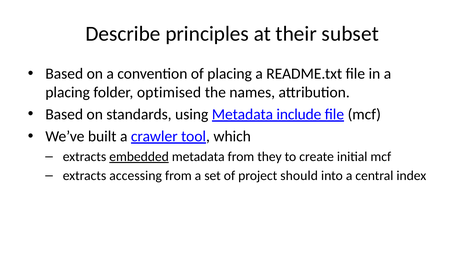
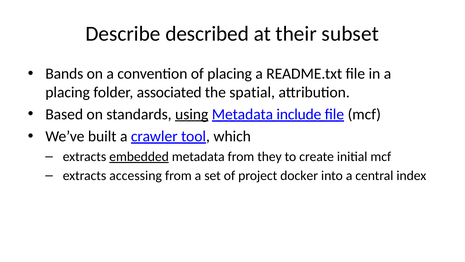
principles: principles -> described (207, 34)
Based: Based -> Bands (64, 74)
optimised: optimised -> associated (169, 92)
names: names -> spatial (252, 92)
using underline: none -> present (192, 114)
should: should -> docker (299, 175)
